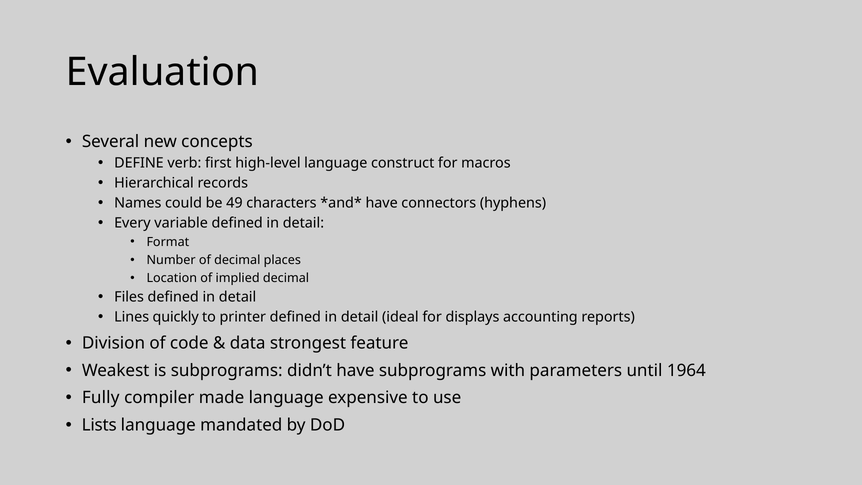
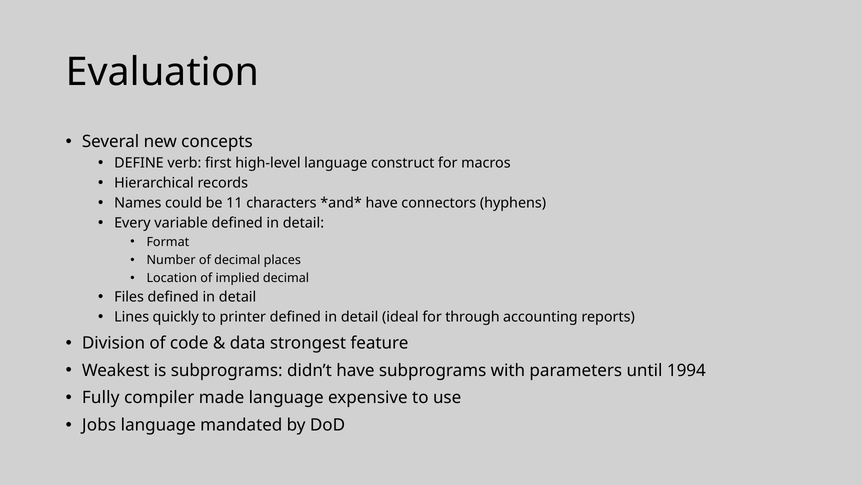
49: 49 -> 11 (234, 203)
displays: displays -> through (472, 317)
1964: 1964 -> 1994 (686, 370)
Lists: Lists -> Jobs (99, 425)
